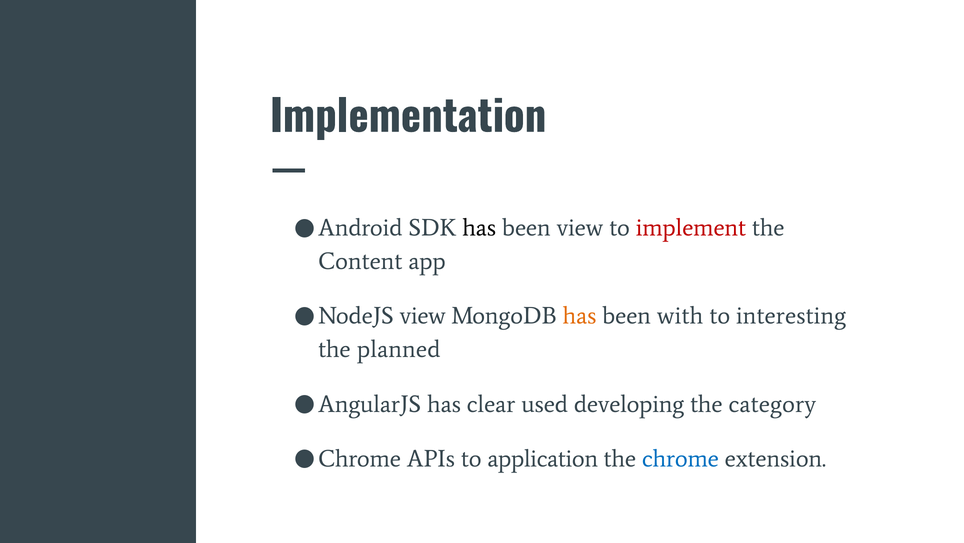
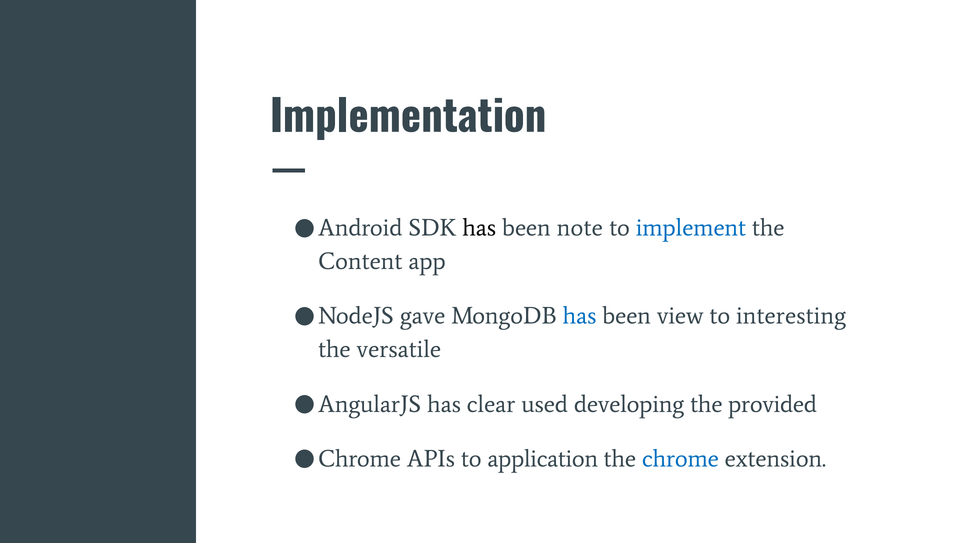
been view: view -> note (580, 228)
implement colour: red -> blue (691, 228)
view: view -> gave (423, 316)
has colour: orange -> blue (580, 316)
with: with -> view (680, 316)
planned: planned -> versatile (399, 349)
category: category -> provided (773, 403)
